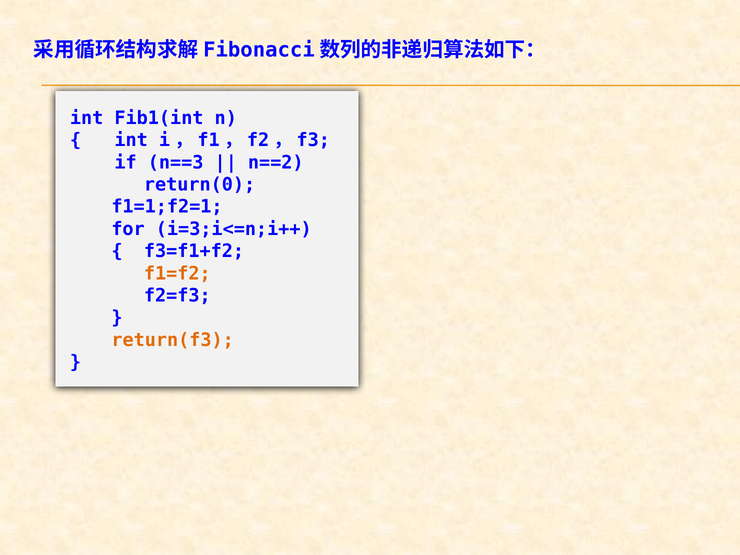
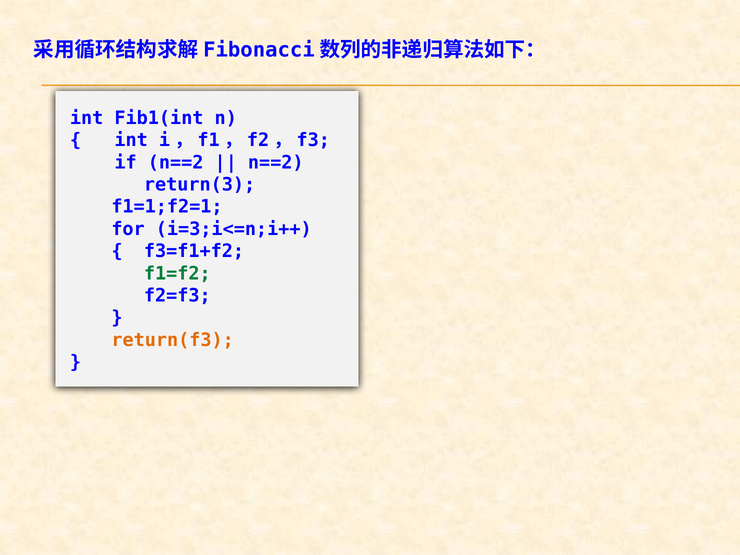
if n==3: n==3 -> n==2 (176, 162)
return(0: return(0 -> return(3 (200, 185)
f1=f2 colour: orange -> green (177, 273)
